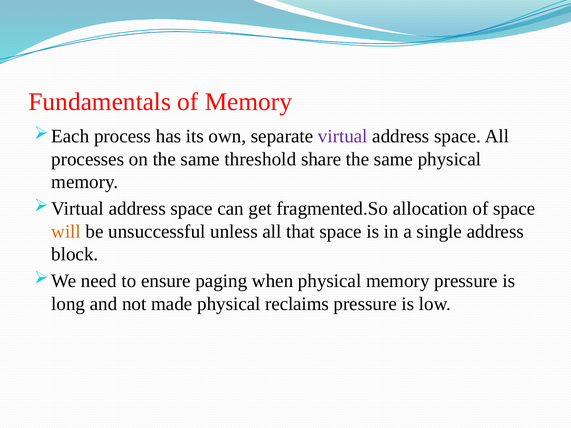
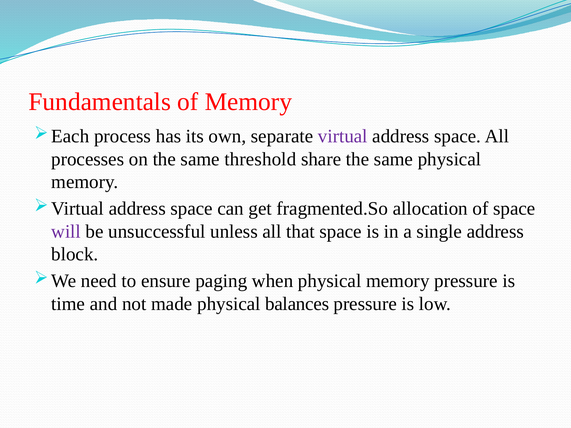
will colour: orange -> purple (66, 232)
long: long -> time (68, 304)
reclaims: reclaims -> balances (297, 304)
